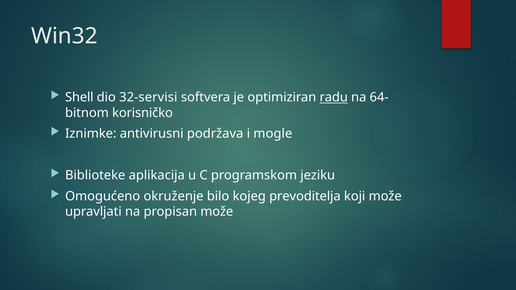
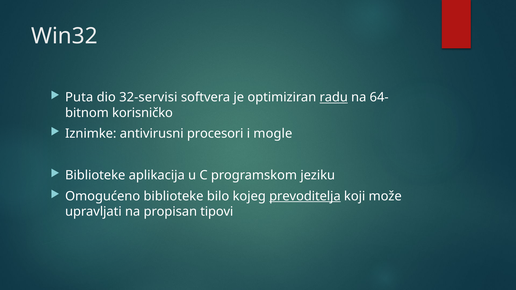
Shell: Shell -> Puta (79, 97)
podržava: podržava -> procesori (215, 134)
Omogućeno okruženje: okruženje -> biblioteke (174, 196)
prevoditelja underline: none -> present (305, 196)
propisan može: može -> tipovi (217, 212)
